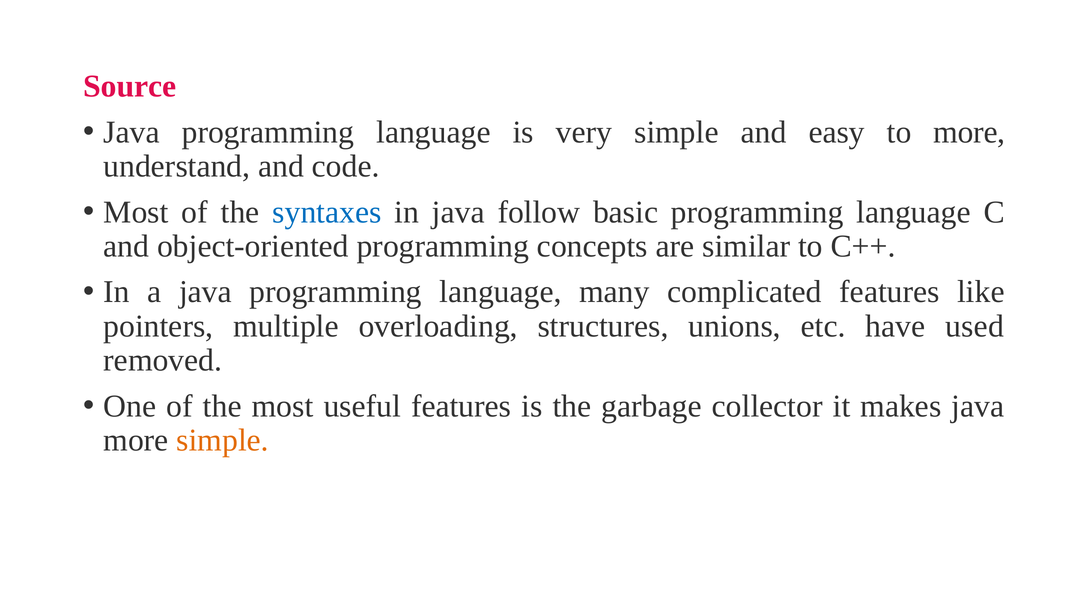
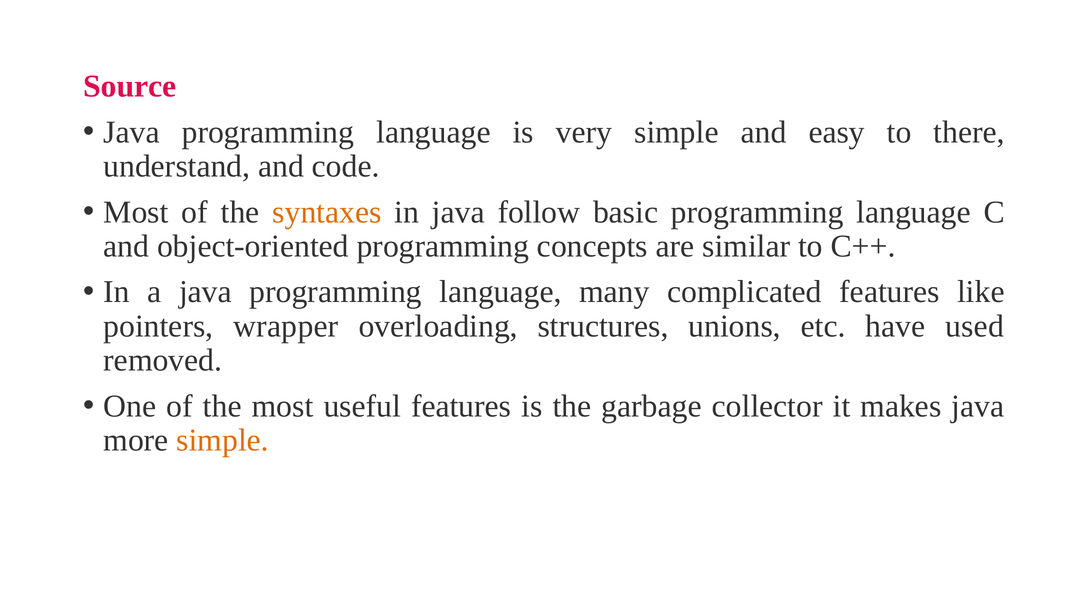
to more: more -> there (969, 132)
syntaxes colour: blue -> orange (327, 212)
multiple: multiple -> wrapper (286, 327)
